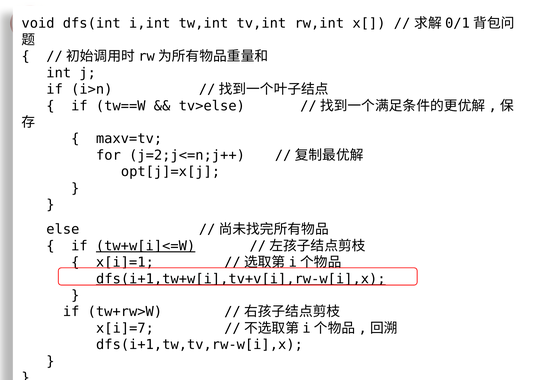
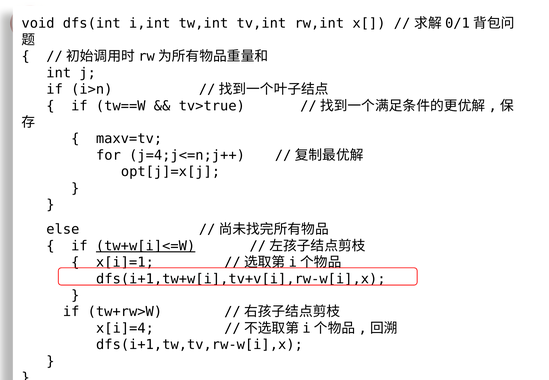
tv>else: tv>else -> tv>true (212, 106)
j=2;j<=n;j++: j=2;j<=n;j++ -> j=4;j<=n;j++ (187, 155)
dfs(i+1,tw+w[i],tv+v[i],rw-w[i],x underline: present -> none (241, 279)
x[i]=7: x[i]=7 -> x[i]=4 (125, 328)
